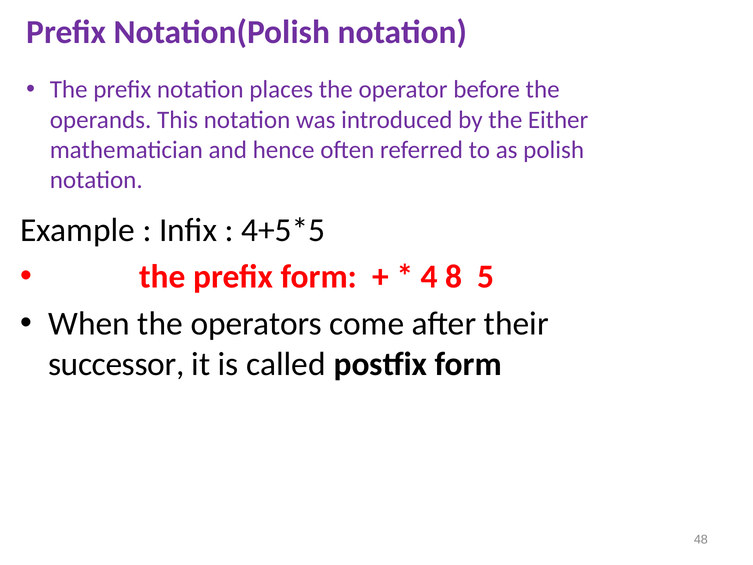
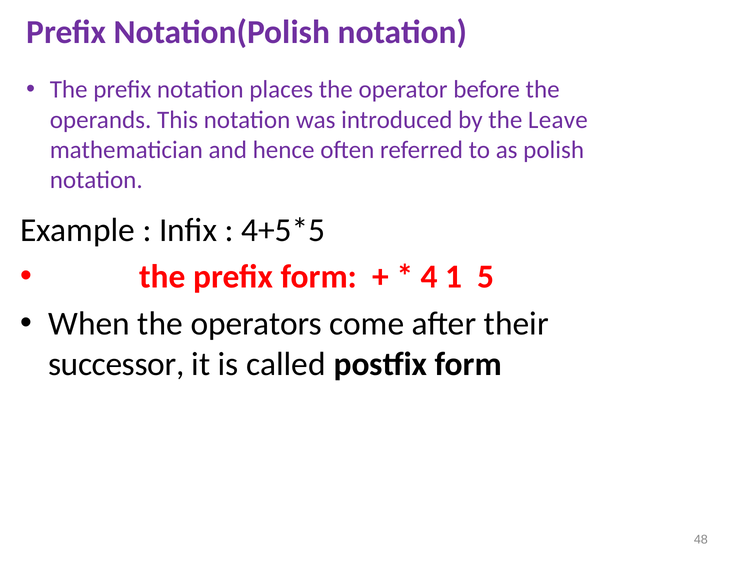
Either: Either -> Leave (558, 120)
8: 8 -> 1 (454, 277)
